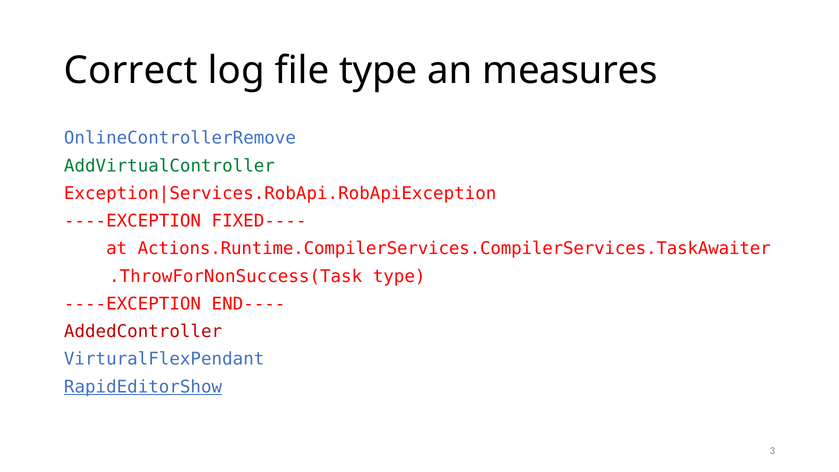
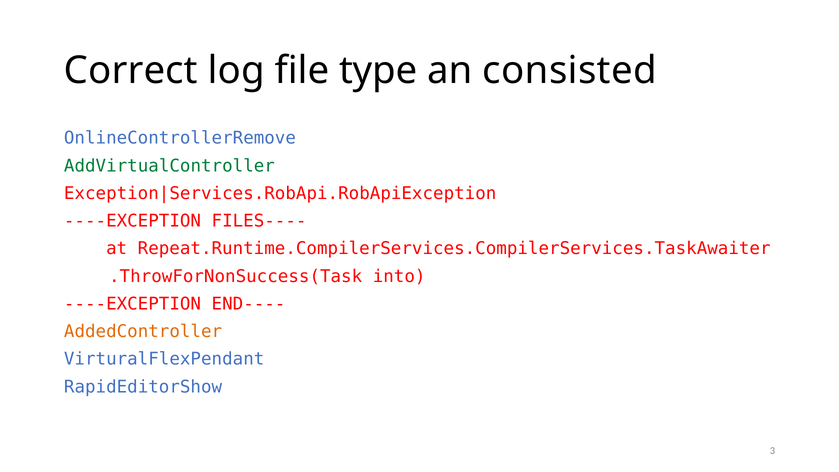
measures: measures -> consisted (570, 70)
FIXED----: FIXED---- -> FILES---- (259, 221)
Actions.Runtime.CompilerServices.CompilerServices.TaskAwaiter: Actions.Runtime.CompilerServices.CompilerServices.TaskAwaiter -> Repeat.Runtime.CompilerServices.CompilerServices.TaskAwaiter (454, 249)
.ThrowForNonSuccess(Task type: type -> into (399, 276)
AddedController colour: red -> orange (143, 331)
RapidEditorShow underline: present -> none (143, 387)
